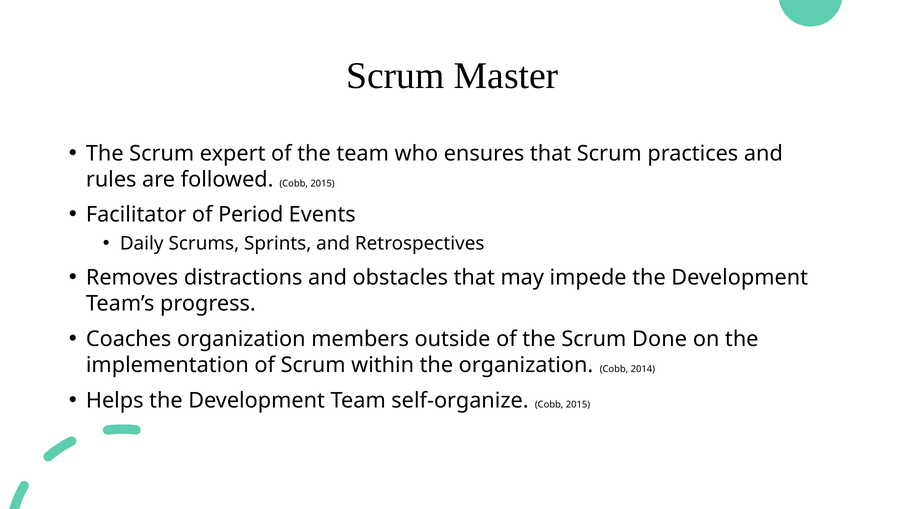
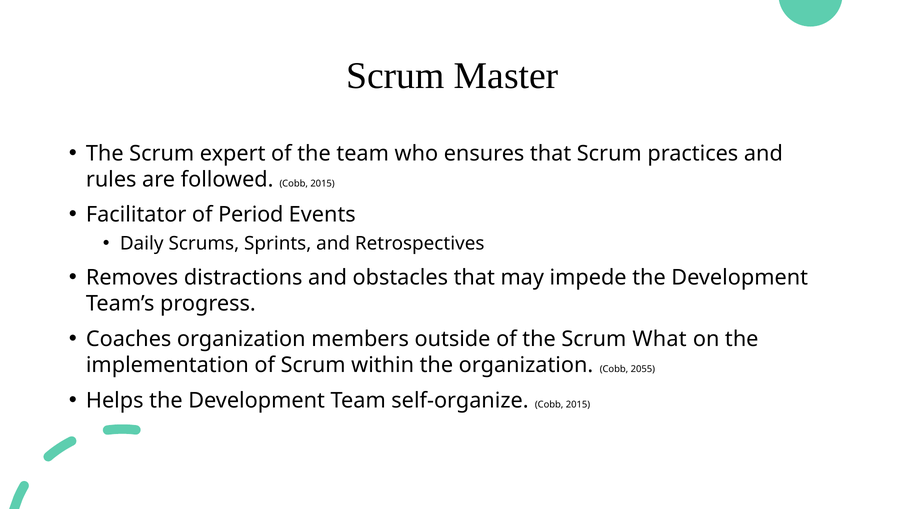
Done: Done -> What (660, 339)
2014: 2014 -> 2055 (643, 369)
